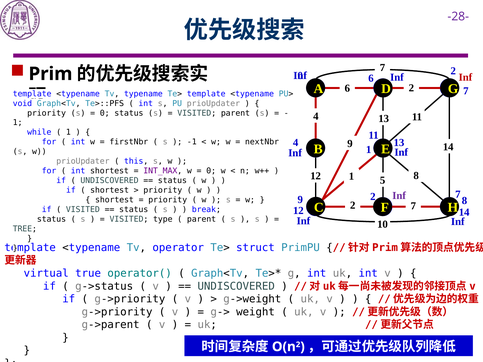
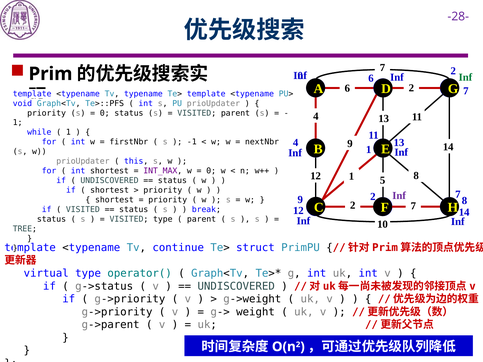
Inf colour: red -> green (465, 77)
operator: operator -> continue (178, 248)
virtual true: true -> type (88, 273)
